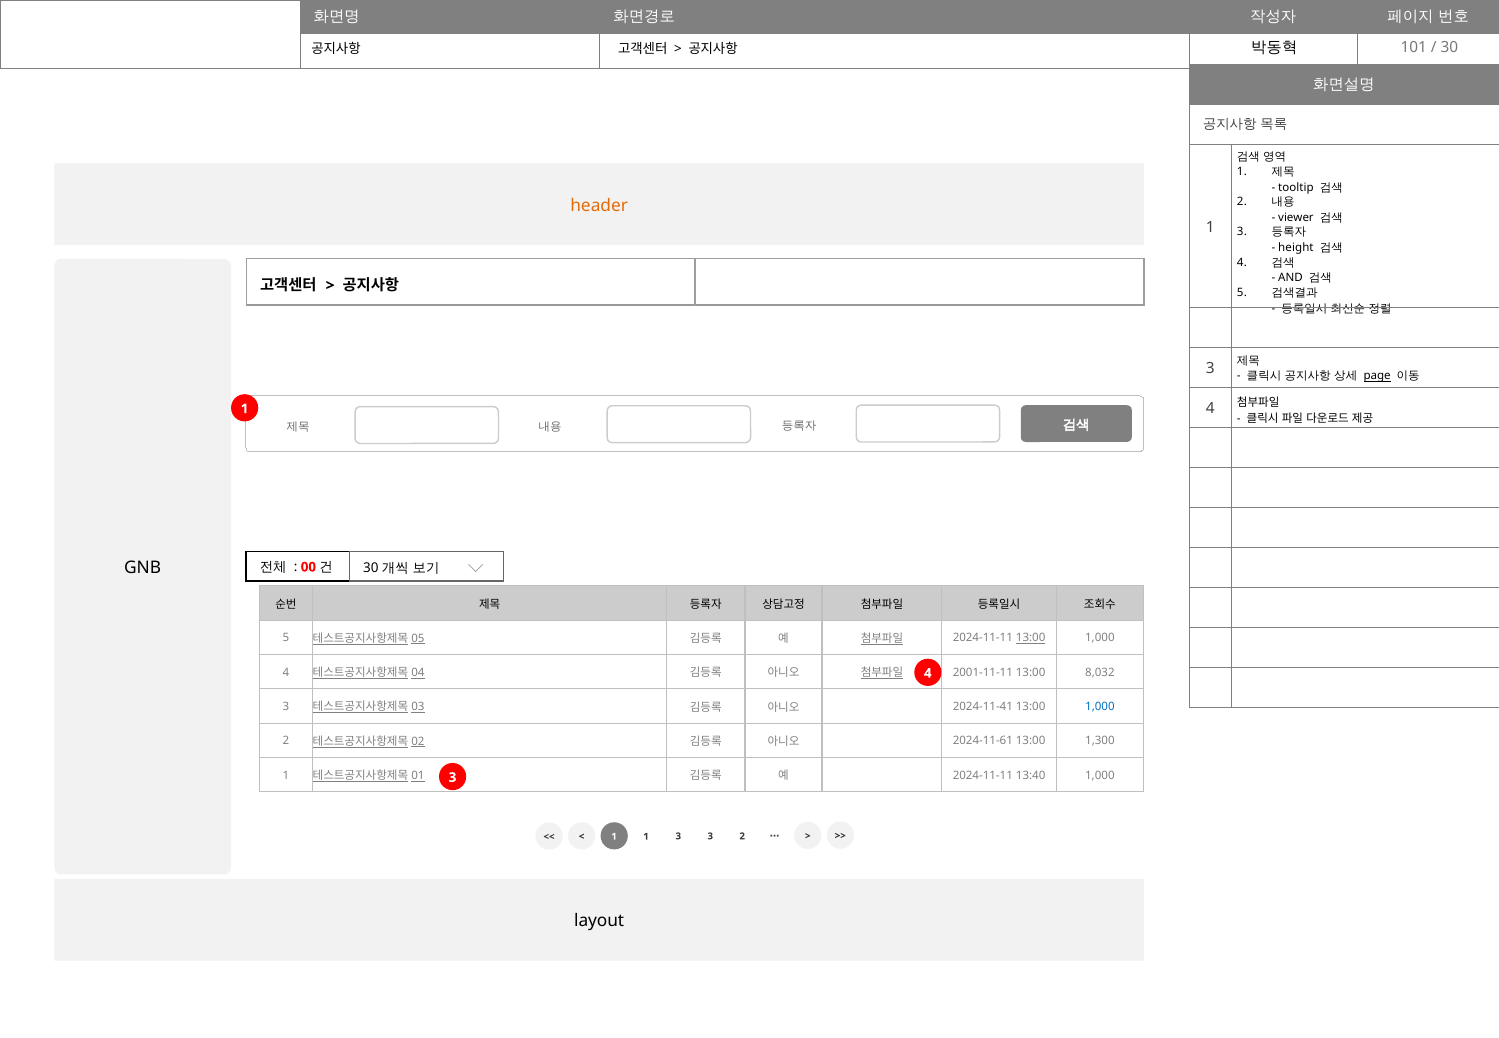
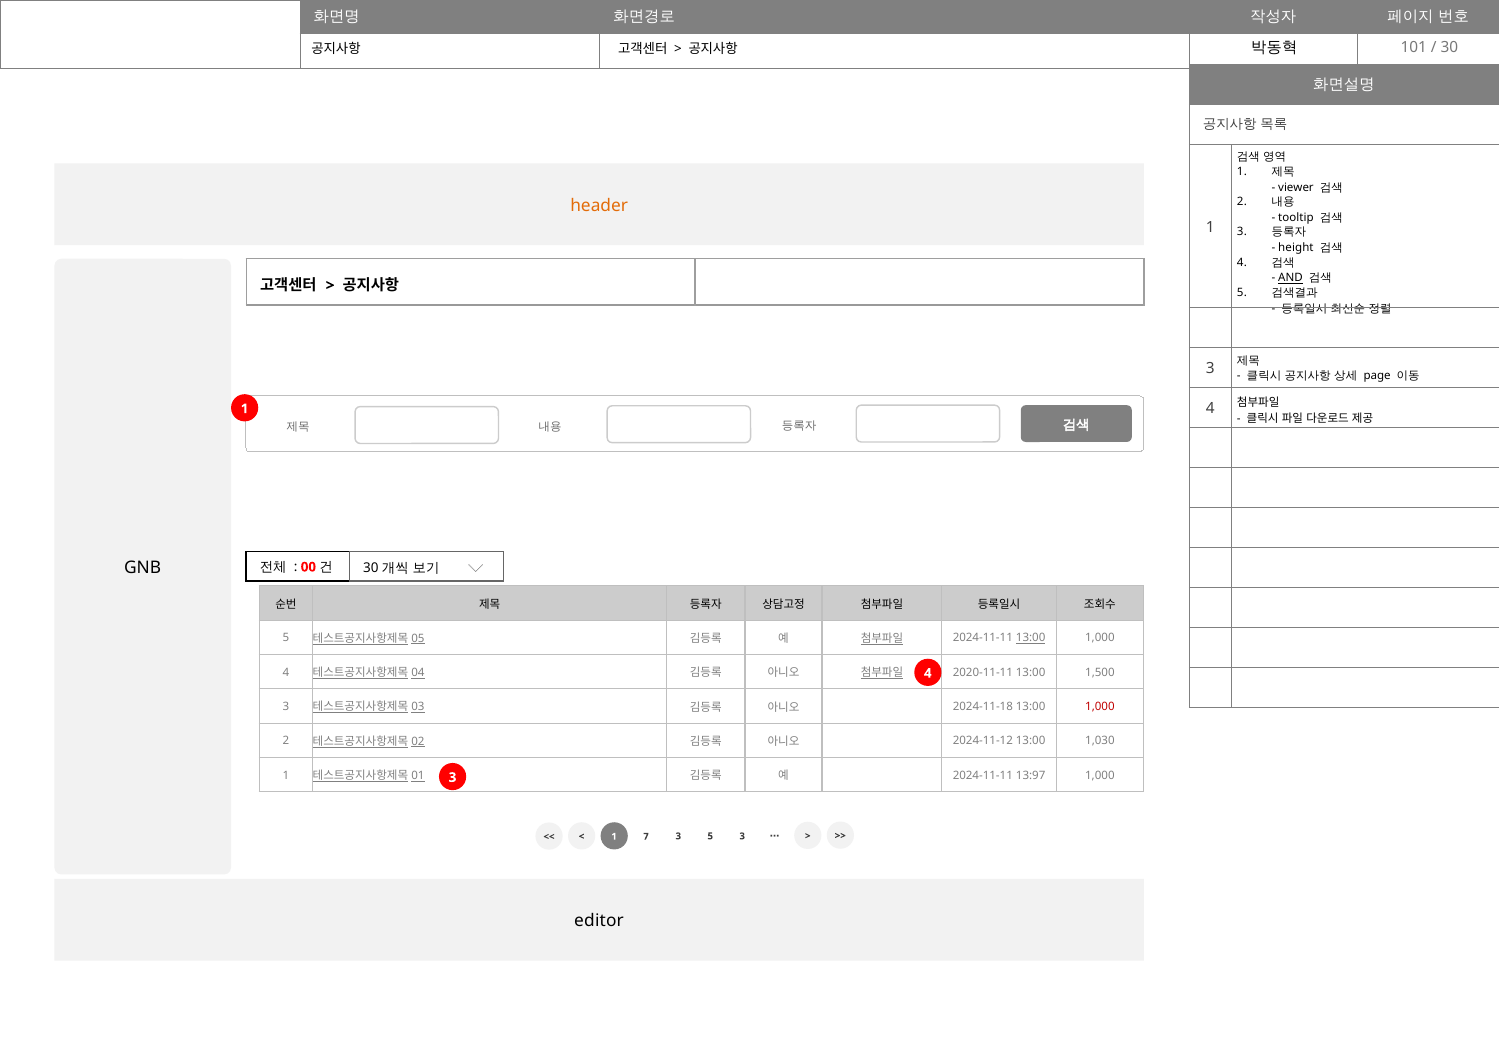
tooltip: tooltip -> viewer (1296, 187)
viewer: viewer -> tooltip (1296, 218)
AND underline: none -> present (1291, 278)
page underline: present -> none (1377, 376)
2001-11-11: 2001-11-11 -> 2020-11-11 (983, 672)
8,032: 8,032 -> 1,500 (1100, 672)
2024-11-41: 2024-11-41 -> 2024-11-18 (983, 706)
1,000 colour: blue -> red (1100, 706)
2024-11-61: 2024-11-61 -> 2024-11-12 (983, 741)
1,300: 1,300 -> 1,030 (1100, 741)
13:40: 13:40 -> 13:97 (1031, 775)
1 1: 1 -> 7 (646, 836)
3 3: 3 -> 5 (710, 836)
2: 2 -> 3 (742, 836)
layout: layout -> editor (599, 921)
